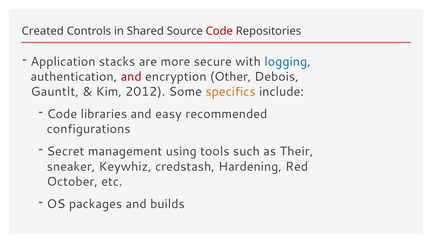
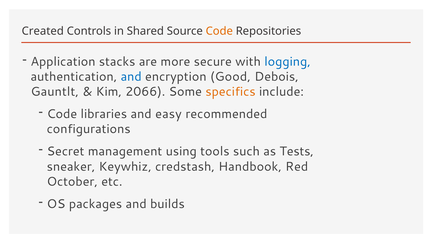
Code colour: red -> orange (219, 31)
and colour: red -> blue (131, 77)
Other: Other -> Good (230, 77)
2012: 2012 -> 2066 (145, 92)
Their: Their -> Tests (297, 151)
Hardening: Hardening -> Handbook (250, 167)
